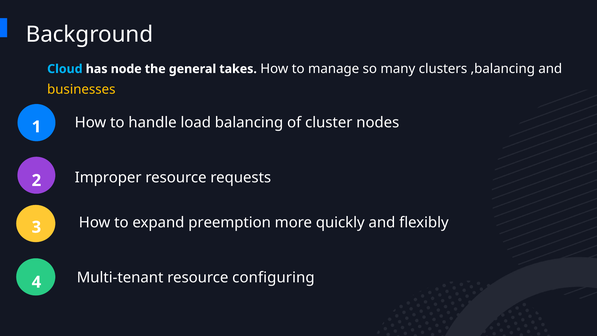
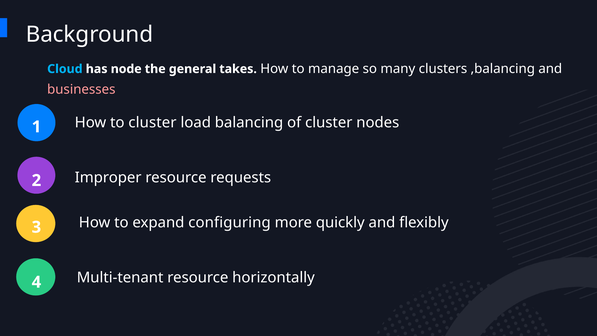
businesses colour: yellow -> pink (81, 89)
to handle: handle -> cluster (152, 123)
preemption: preemption -> configuring (230, 223)
configuring: configuring -> horizontally (273, 278)
